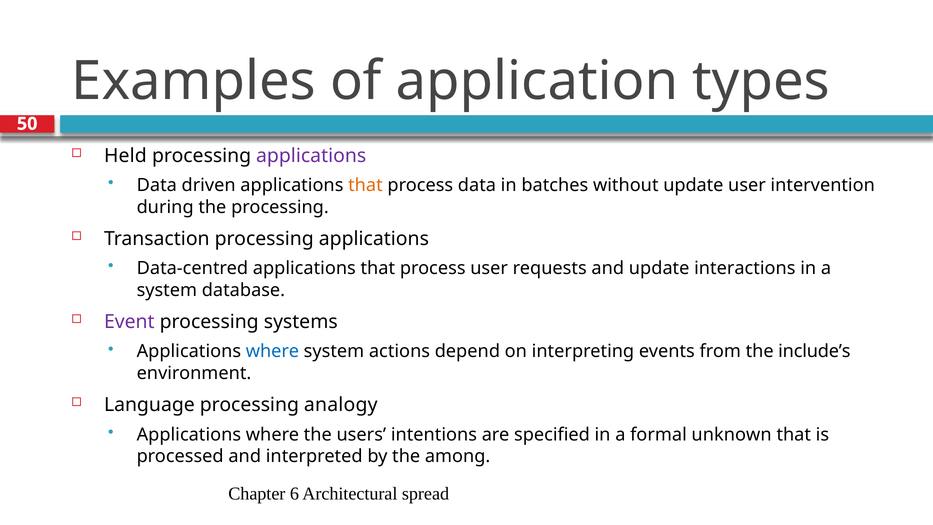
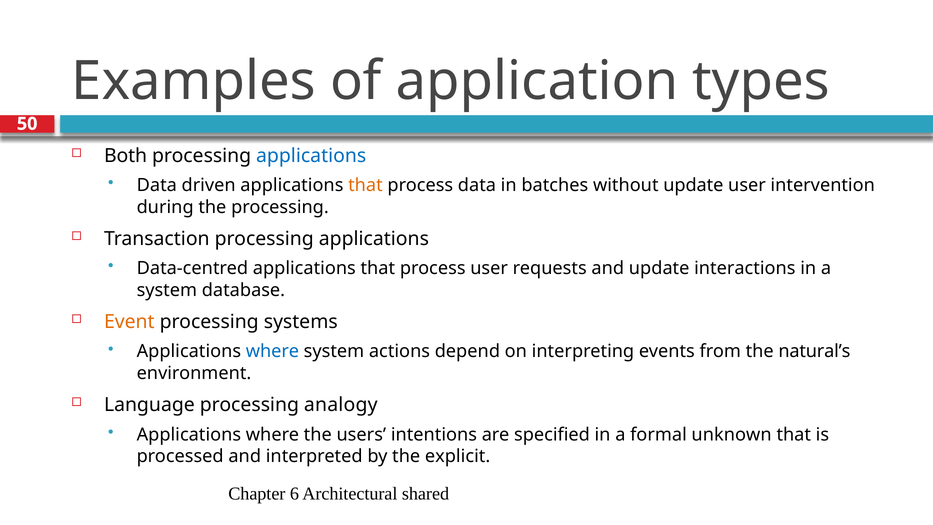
Held: Held -> Both (126, 156)
applications colour: purple -> blue (311, 156)
Event colour: purple -> orange (129, 322)
include’s: include’s -> natural’s (814, 351)
among: among -> explicit (458, 456)
spread: spread -> shared (425, 493)
